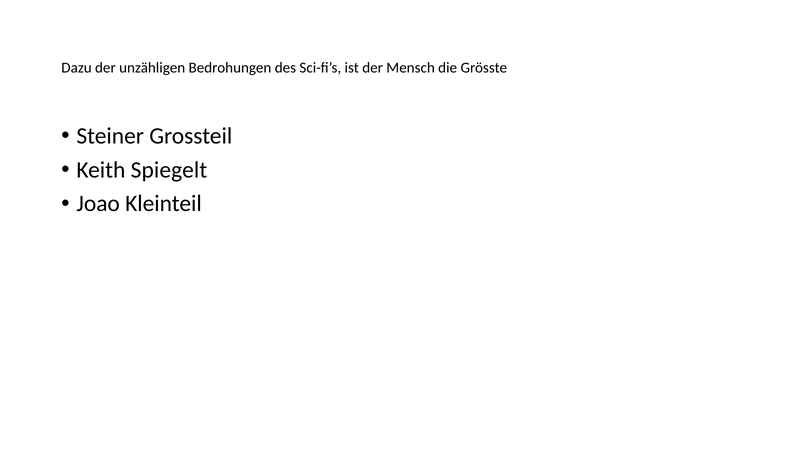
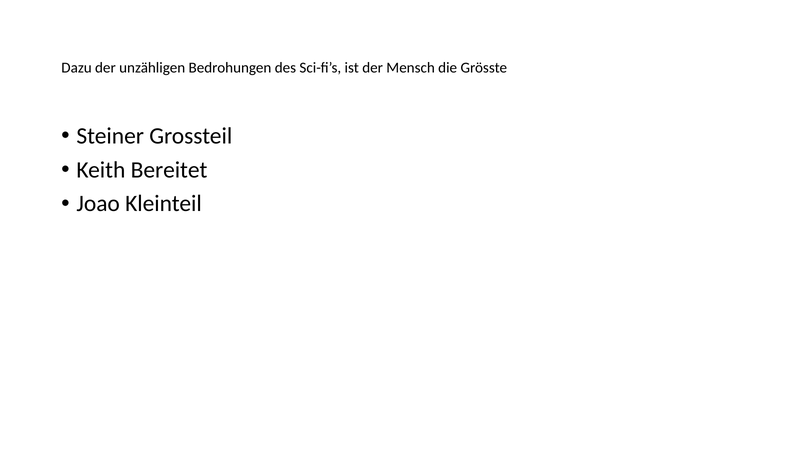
Spiegelt: Spiegelt -> Bereitet (169, 170)
